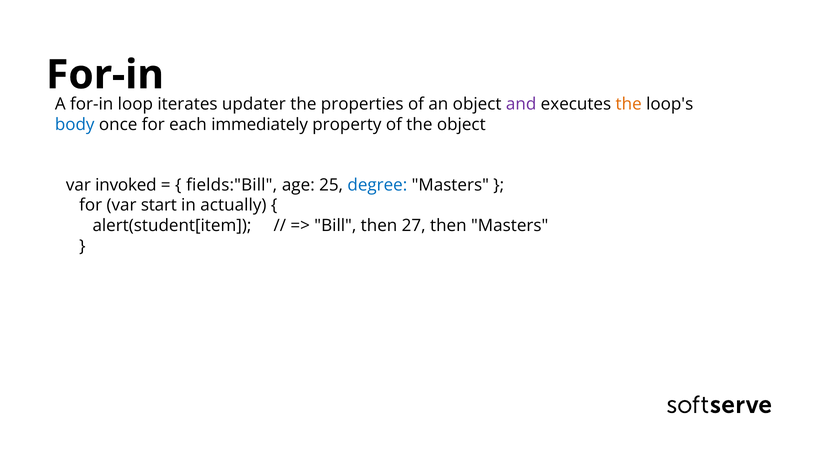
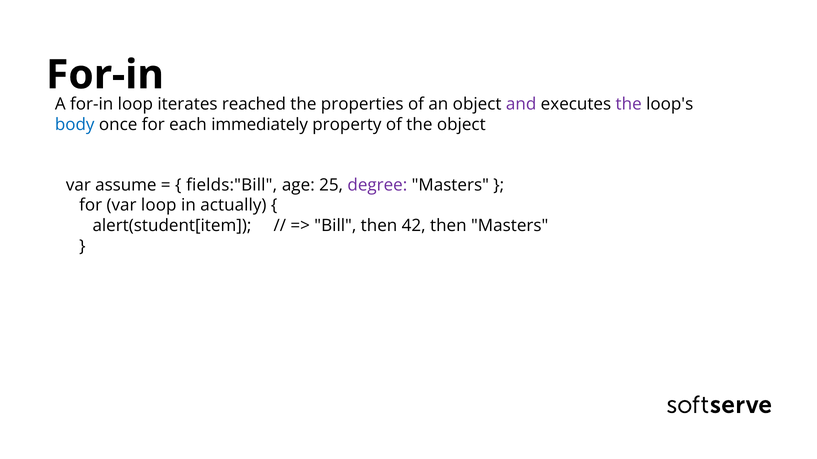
updater: updater -> reached (254, 104)
the colour: orange -> purple (629, 104)
invoked: invoked -> assume (126, 185)
degree colour: blue -> purple (377, 185)
var start: start -> loop (159, 206)
27: 27 -> 42 (414, 226)
